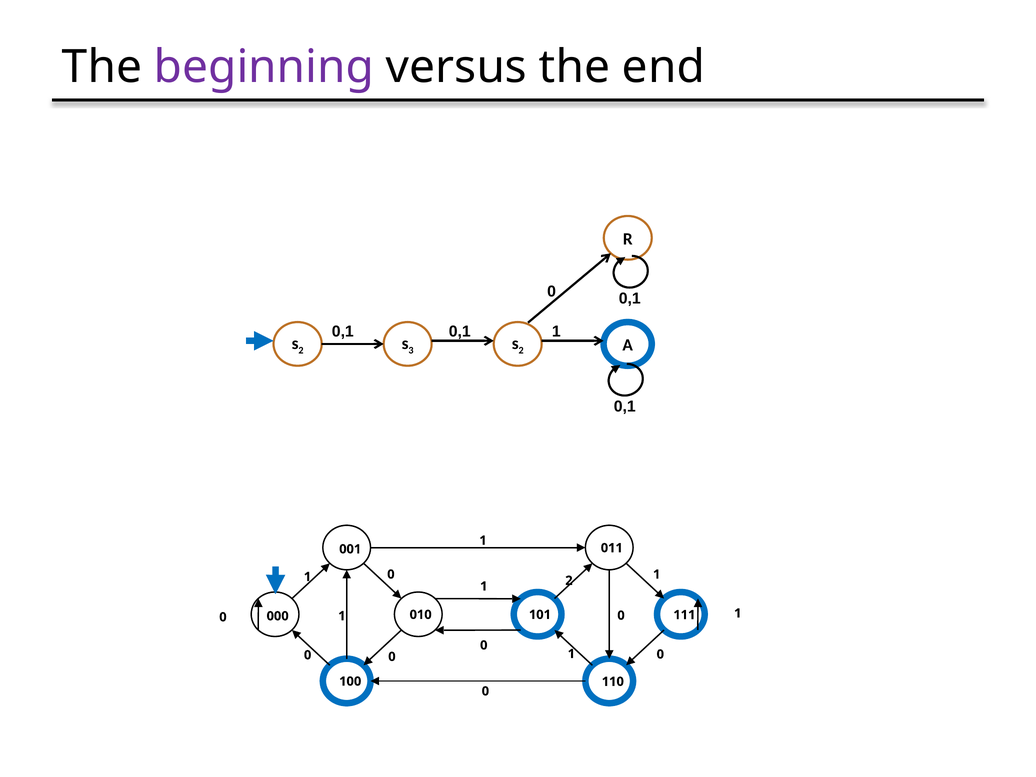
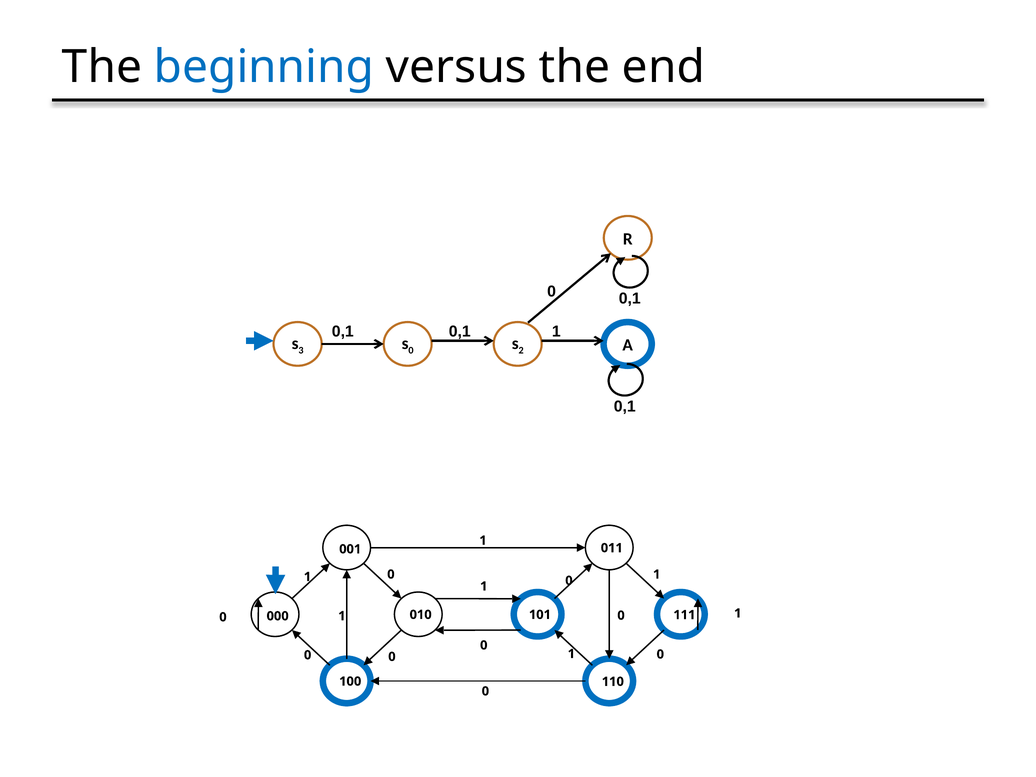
beginning colour: purple -> blue (264, 67)
2: 2 -> 3 (301, 350)
3: 3 -> 0 (411, 350)
2: 2 -> 0 (569, 581)
